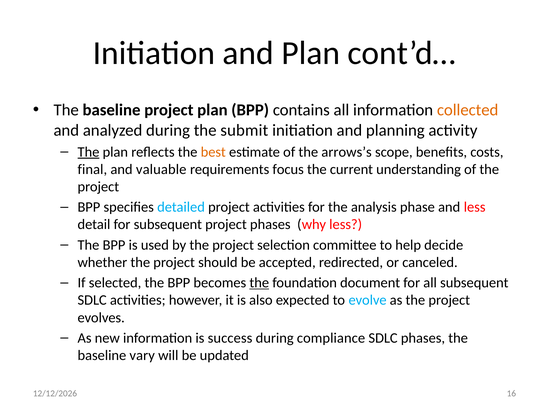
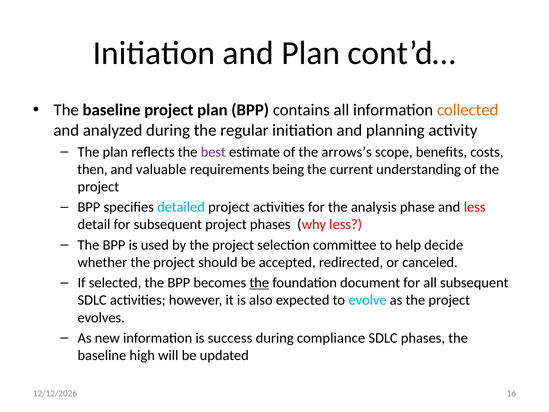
submit: submit -> regular (244, 130)
The underline: present -> none (88, 152)
best colour: orange -> purple (213, 152)
final: final -> then (92, 169)
focus: focus -> being (288, 169)
vary: vary -> high (142, 355)
